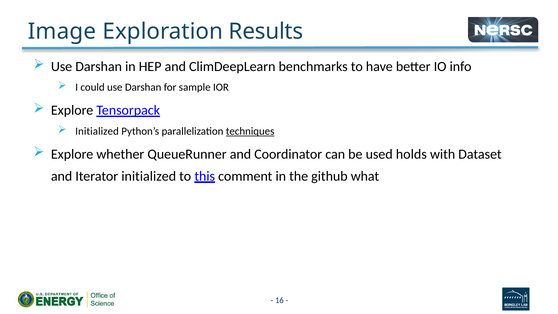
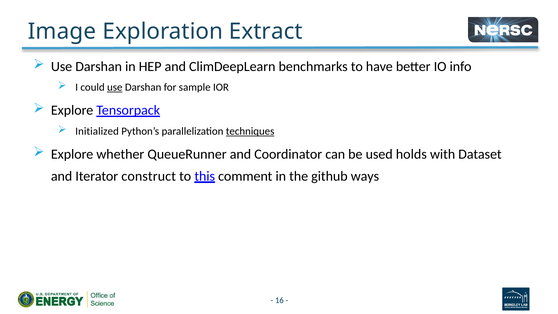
Results: Results -> Extract (266, 32)
use underline: none -> present (115, 87)
Iterator initialized: initialized -> construct (149, 176)
what: what -> ways (365, 176)
